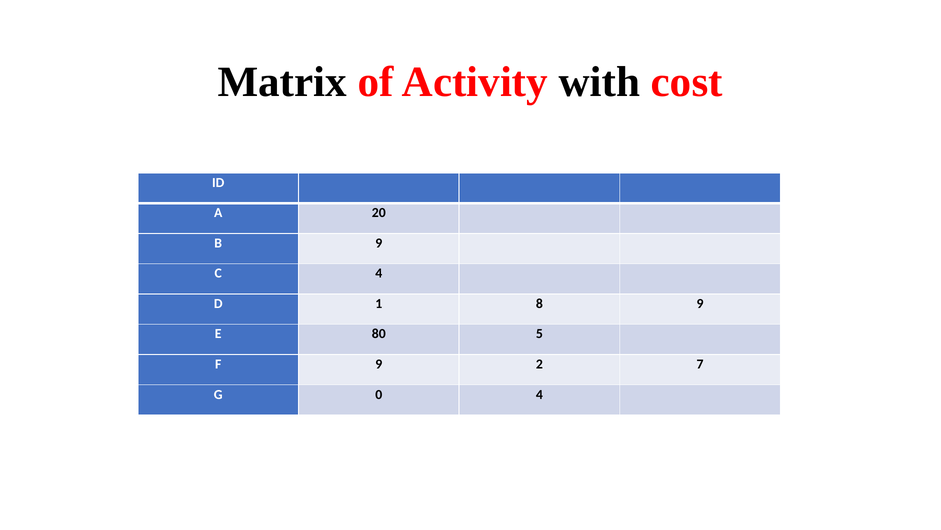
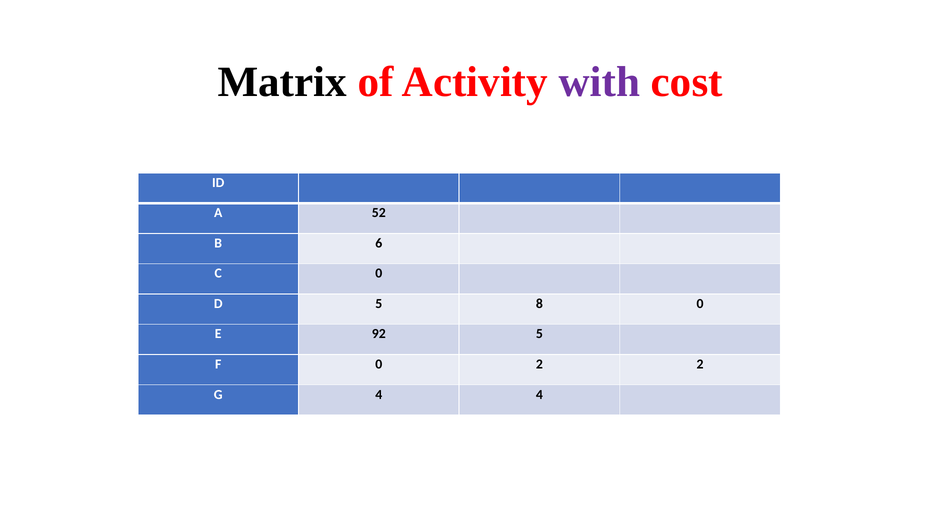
with colour: black -> purple (599, 82)
20: 20 -> 52 (379, 213)
B 9: 9 -> 6 (379, 243)
C 4: 4 -> 0 (379, 273)
D 1: 1 -> 5 (379, 303)
8 9: 9 -> 0 (700, 303)
80: 80 -> 92 (379, 334)
F 9: 9 -> 0 (379, 364)
2 7: 7 -> 2 (700, 364)
G 0: 0 -> 4 (379, 394)
